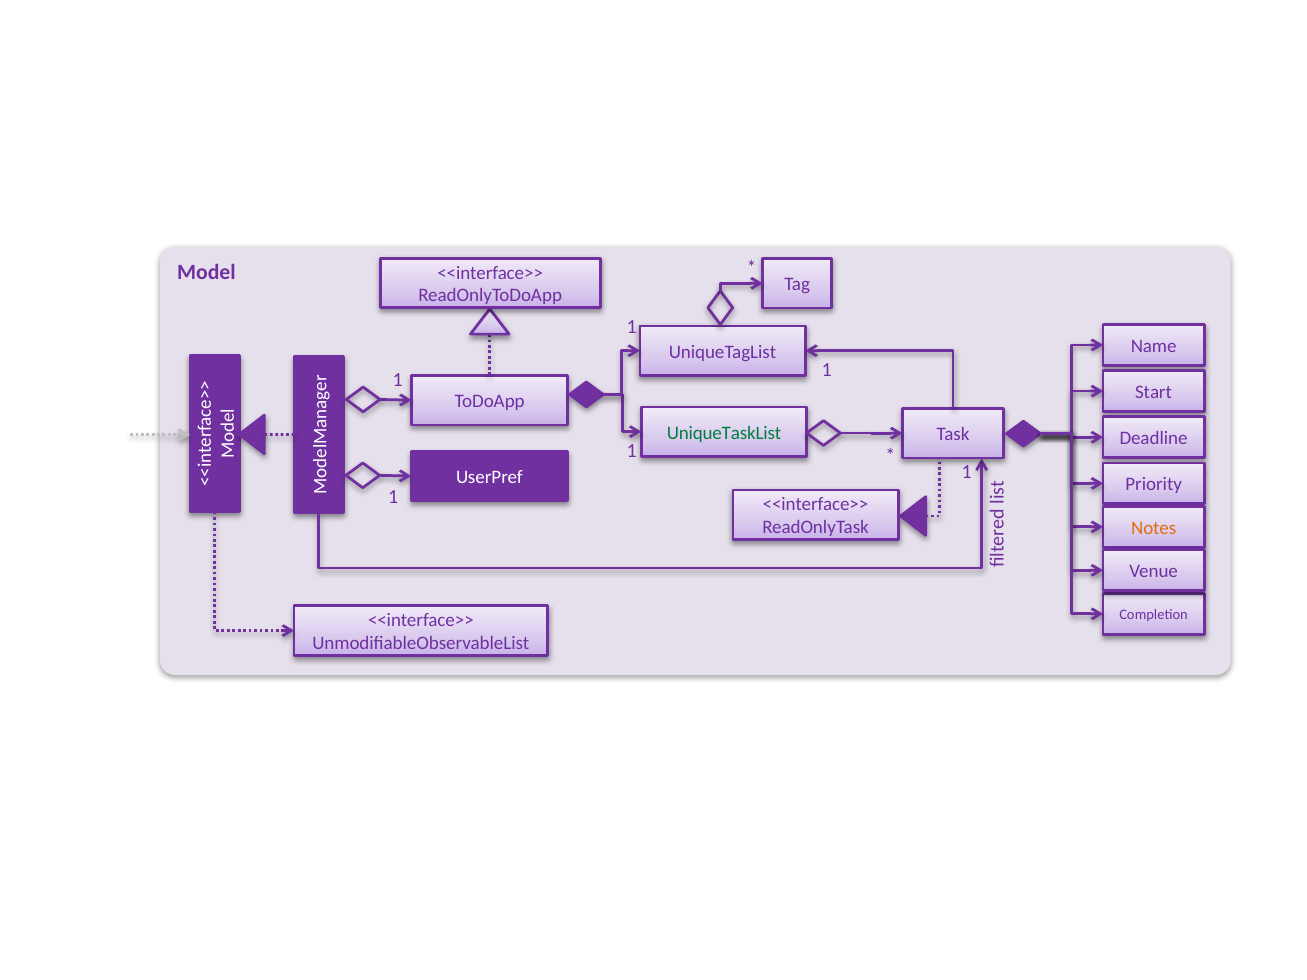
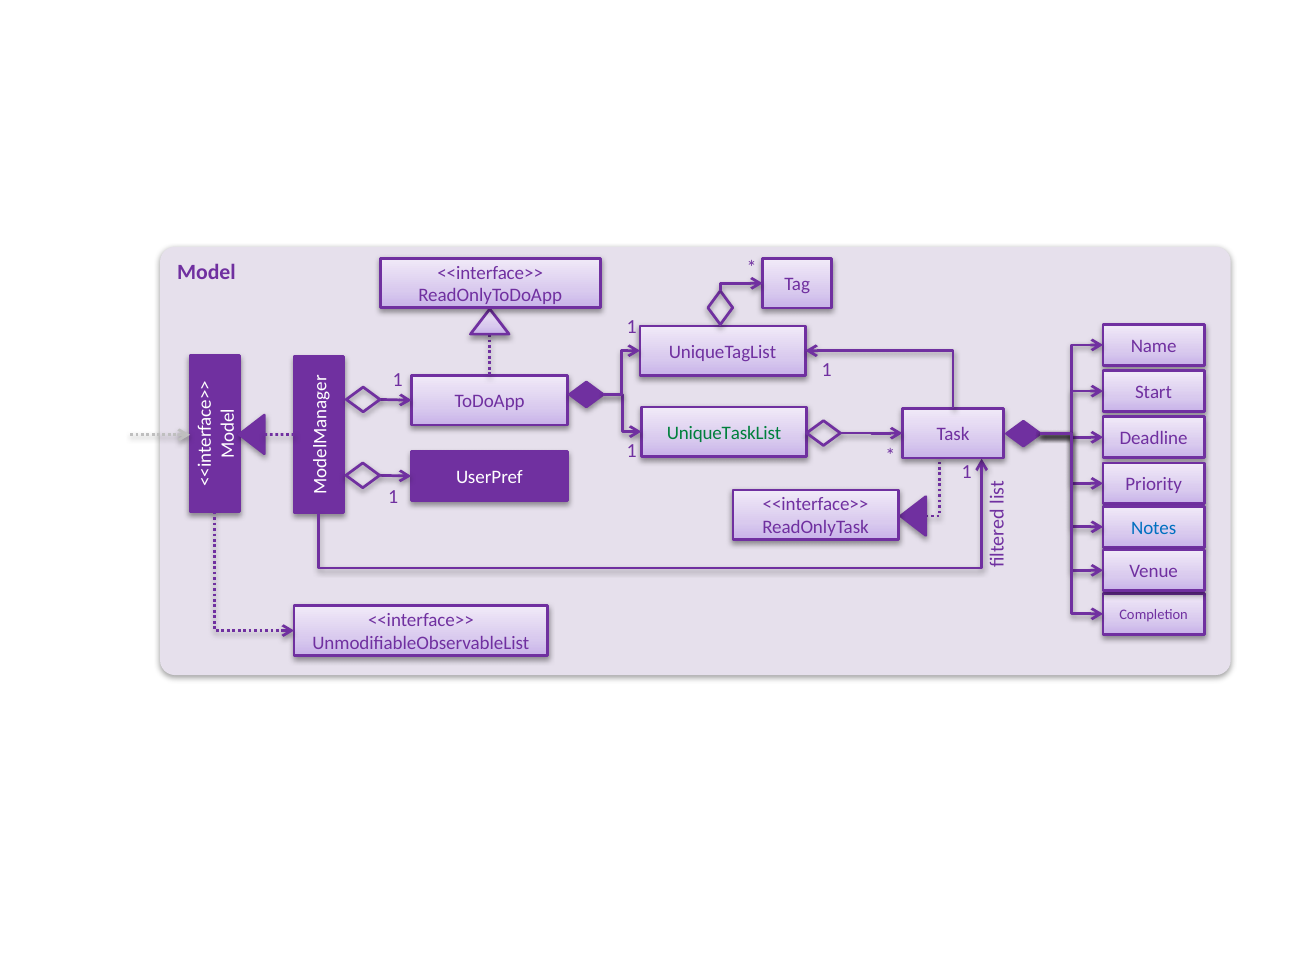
Notes colour: orange -> blue (1154, 528)
